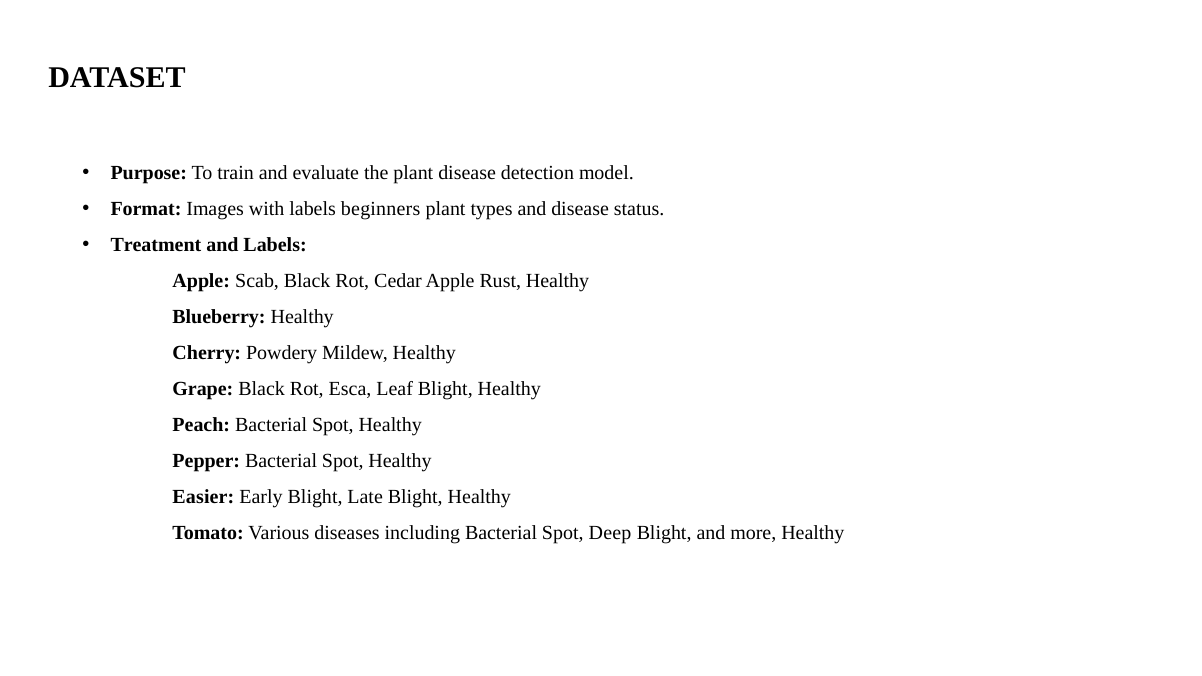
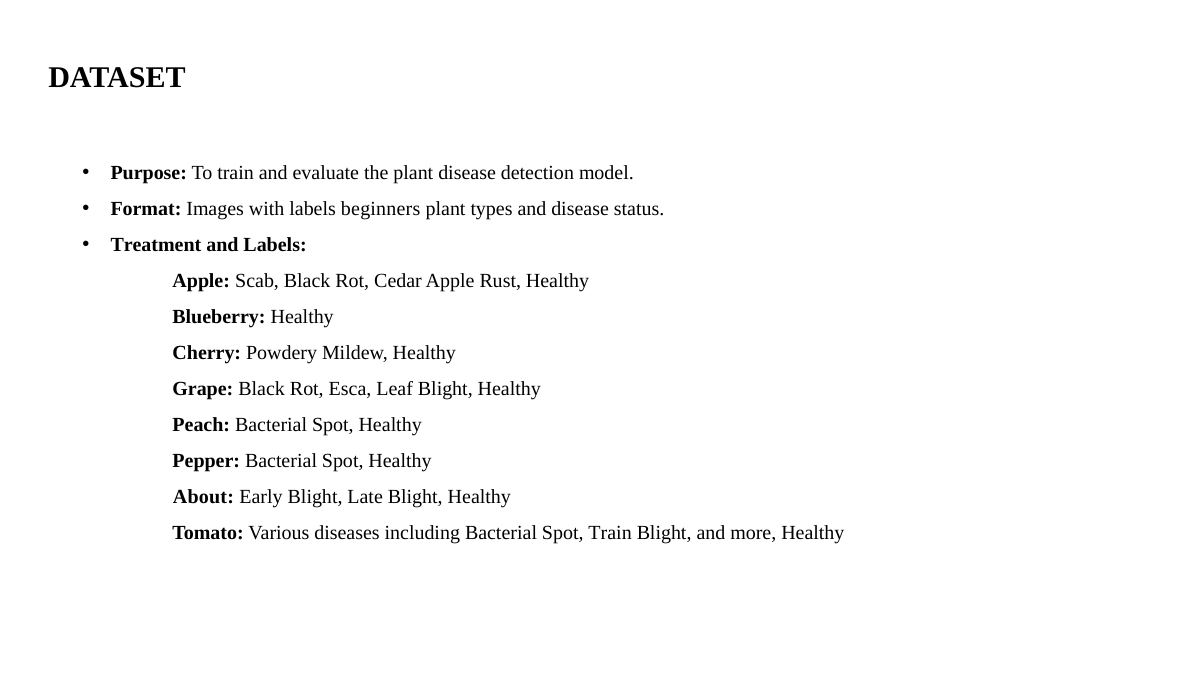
Easier: Easier -> About (203, 497)
Spot Deep: Deep -> Train (610, 533)
